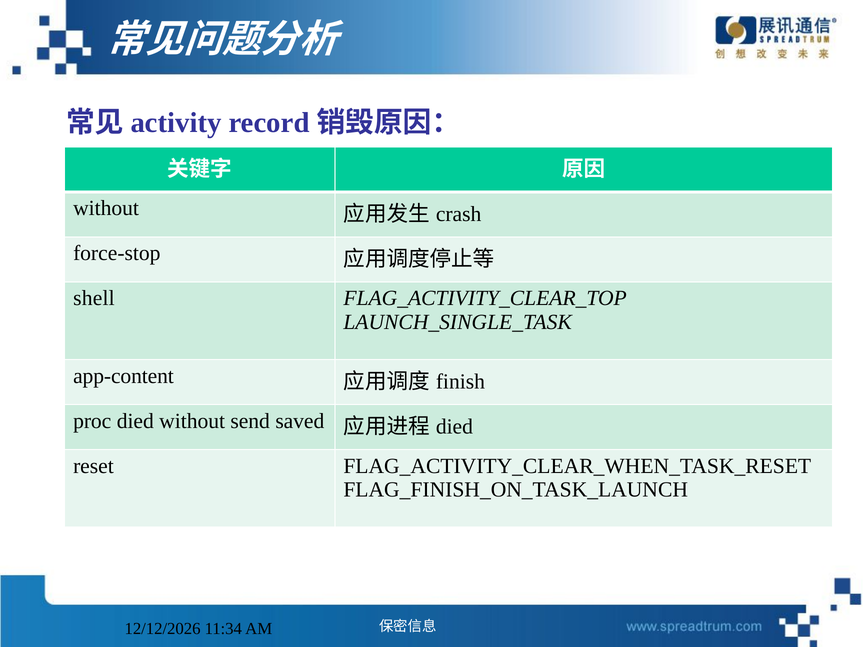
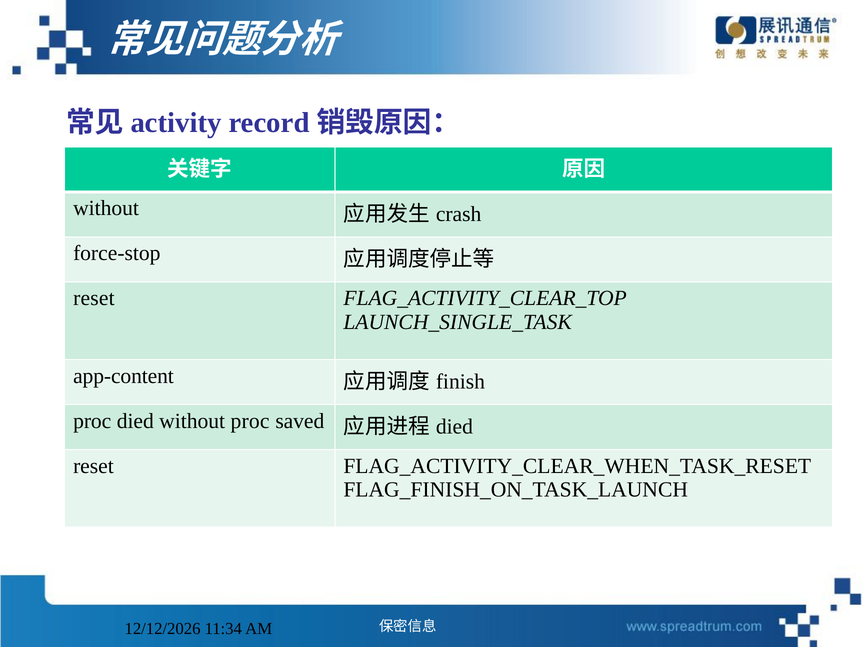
shell: shell -> reset (94, 298)
without send: send -> proc (250, 421)
